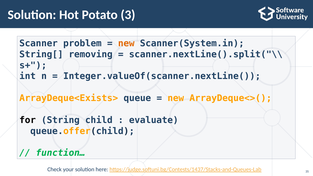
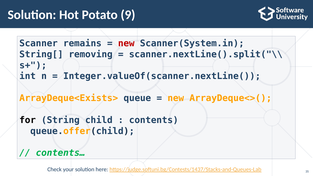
3: 3 -> 9 (128, 15)
problem: problem -> remains (82, 43)
new colour: orange -> red (126, 43)
evaluate: evaluate -> contents (154, 120)
function…: function… -> contents… (60, 153)
